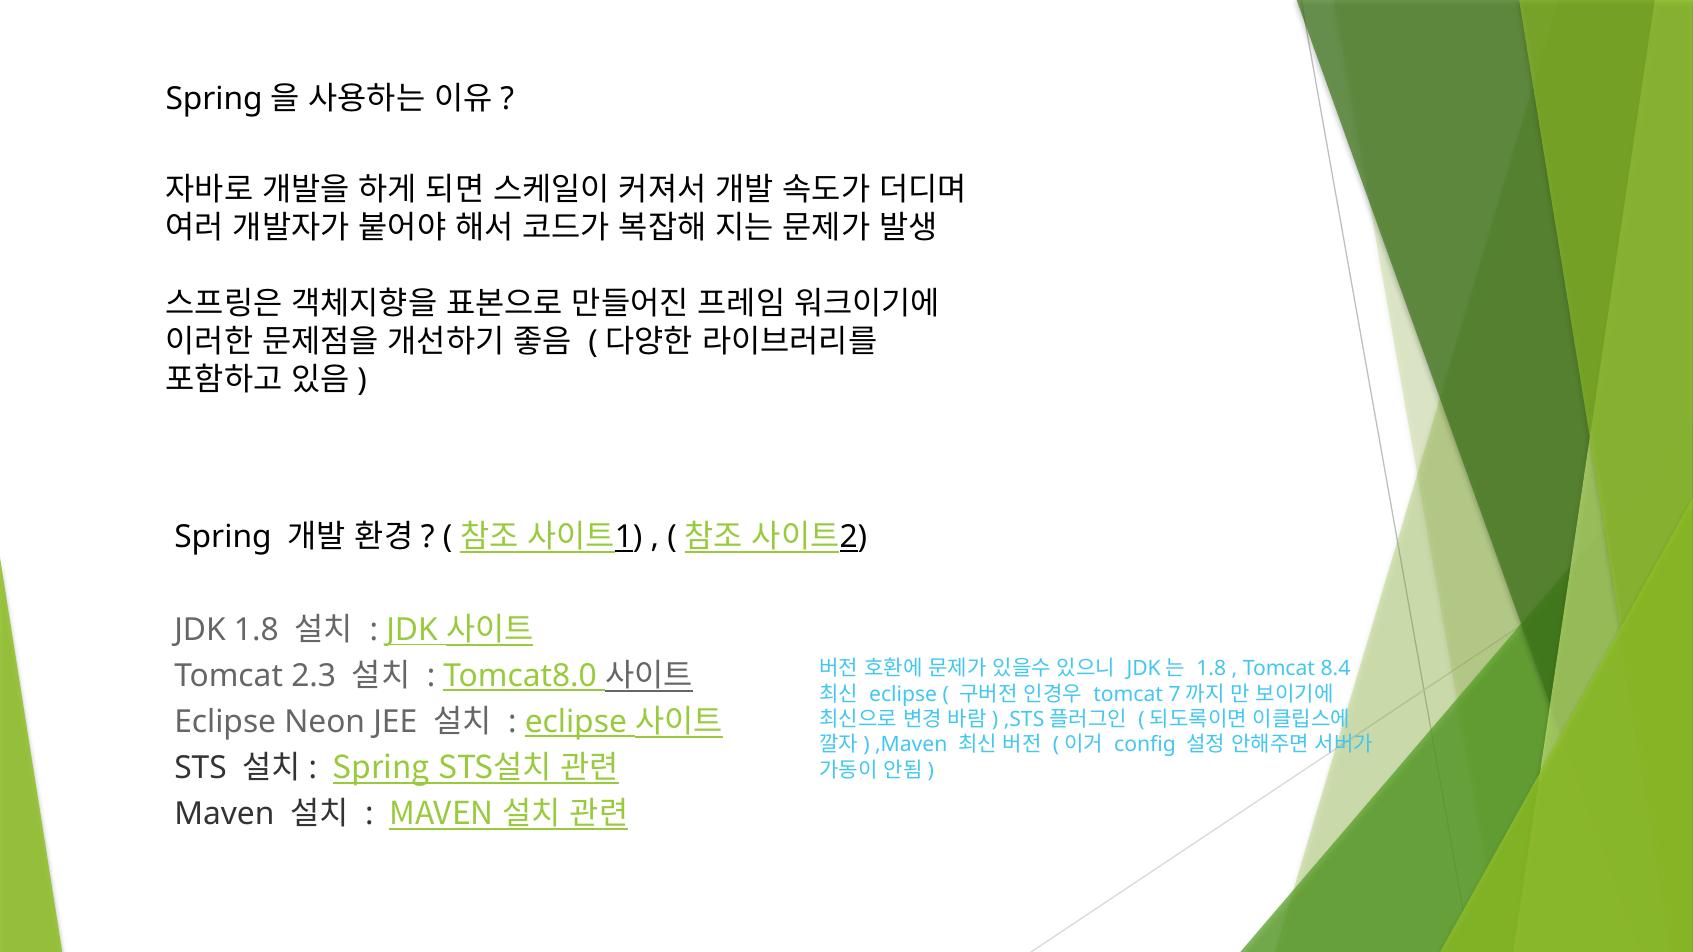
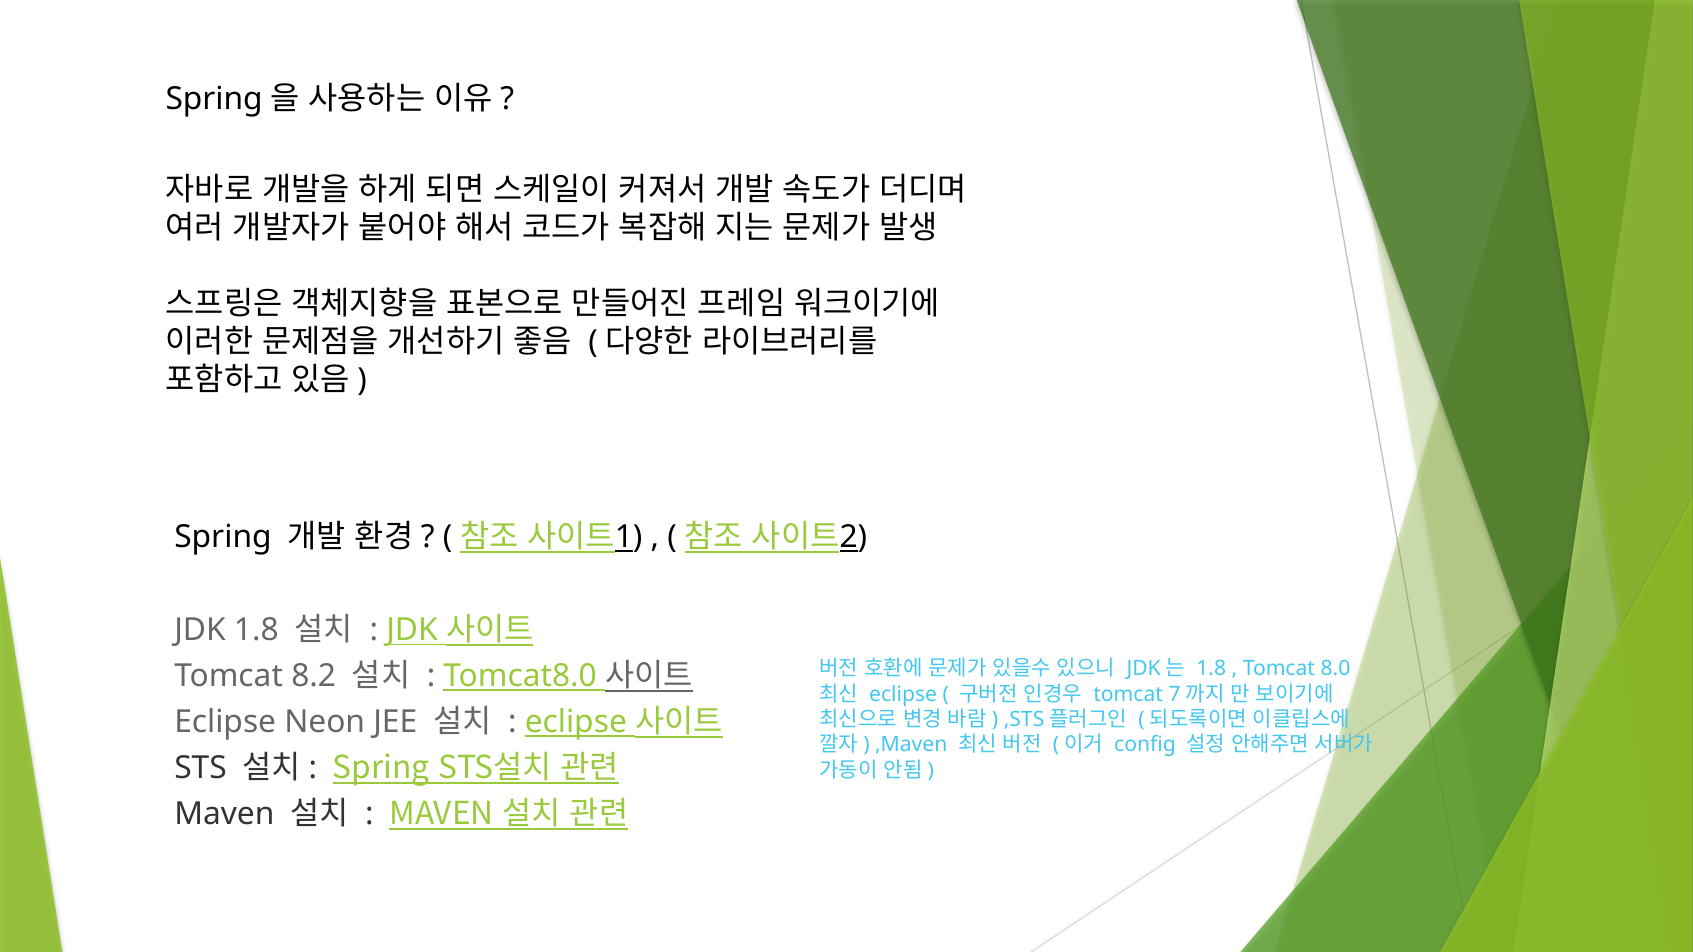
8.4: 8.4 -> 8.0 (1336, 669)
2.3: 2.3 -> 8.2 (314, 676)
